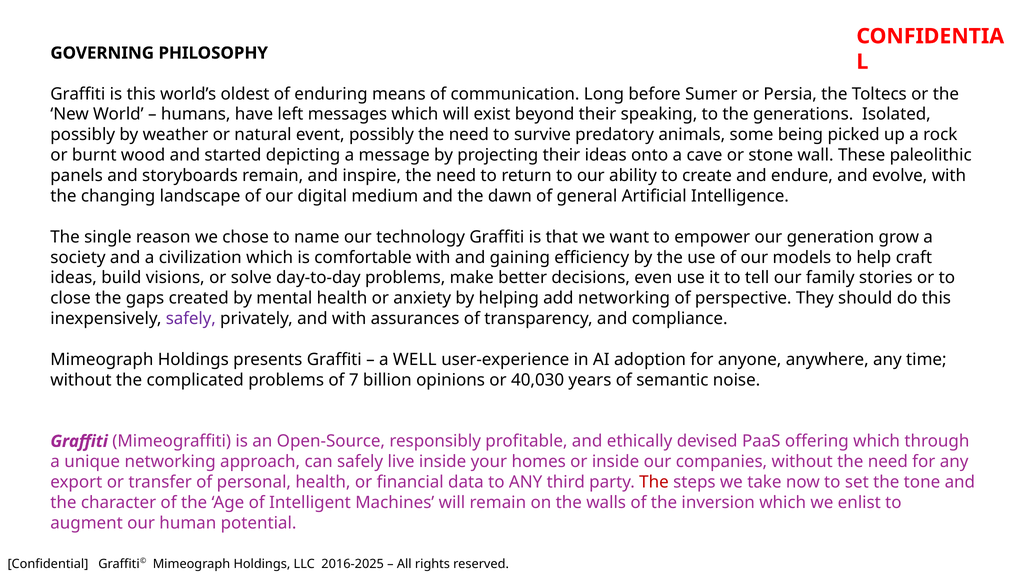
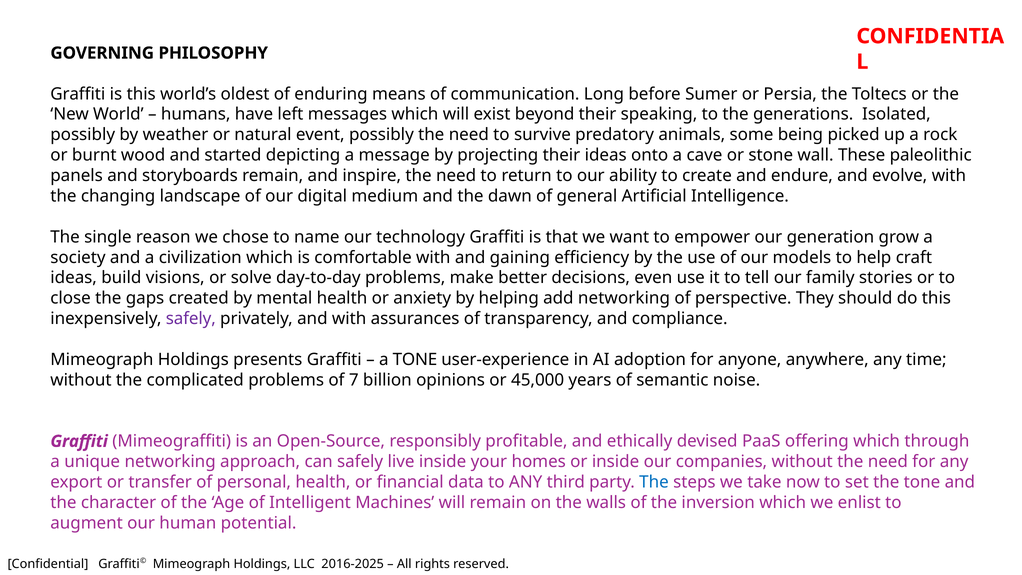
a WELL: WELL -> TONE (415, 359)
40,030: 40,030 -> 45,000 (538, 380)
The colour: red -> blue (654, 482)
